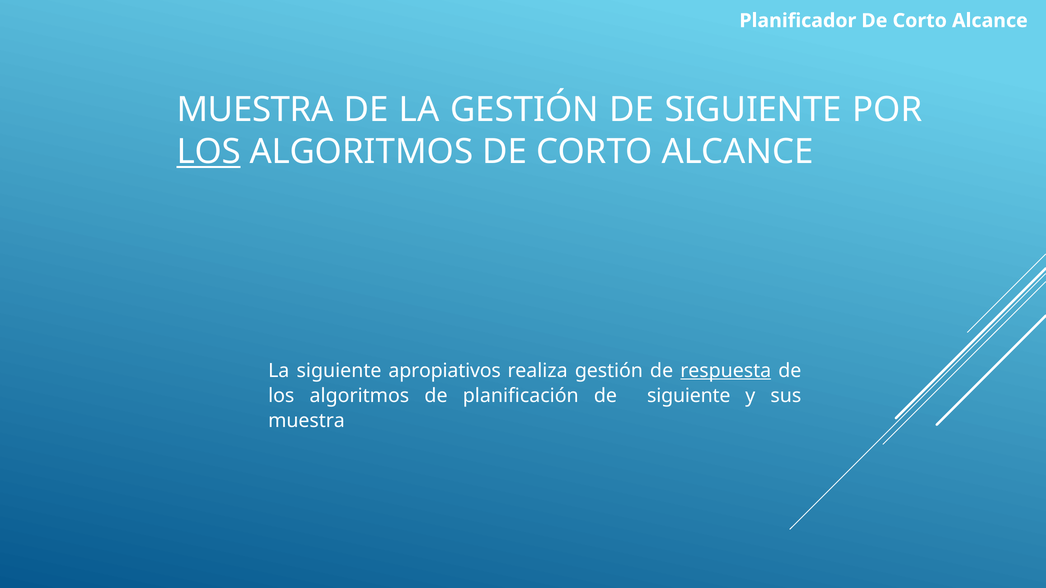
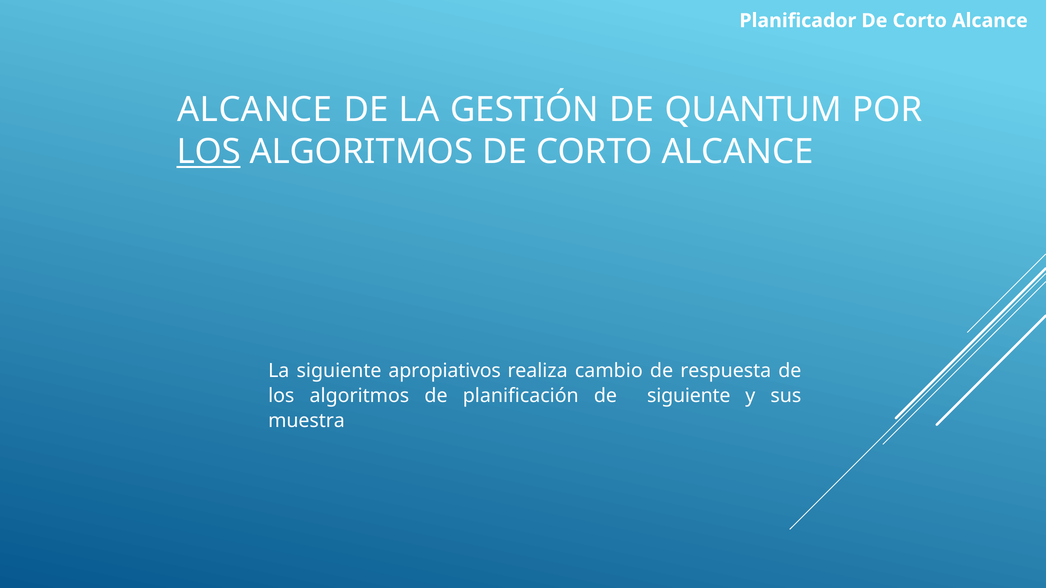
MUESTRA: MUESTRA -> ALCANCE (255, 110)
GESTIÓN DE SIGUIENTE: SIGUIENTE -> QUANTUM (753, 110)
realiza gestión: gestión -> cambio (609, 371)
respuesta underline: present -> none (726, 371)
